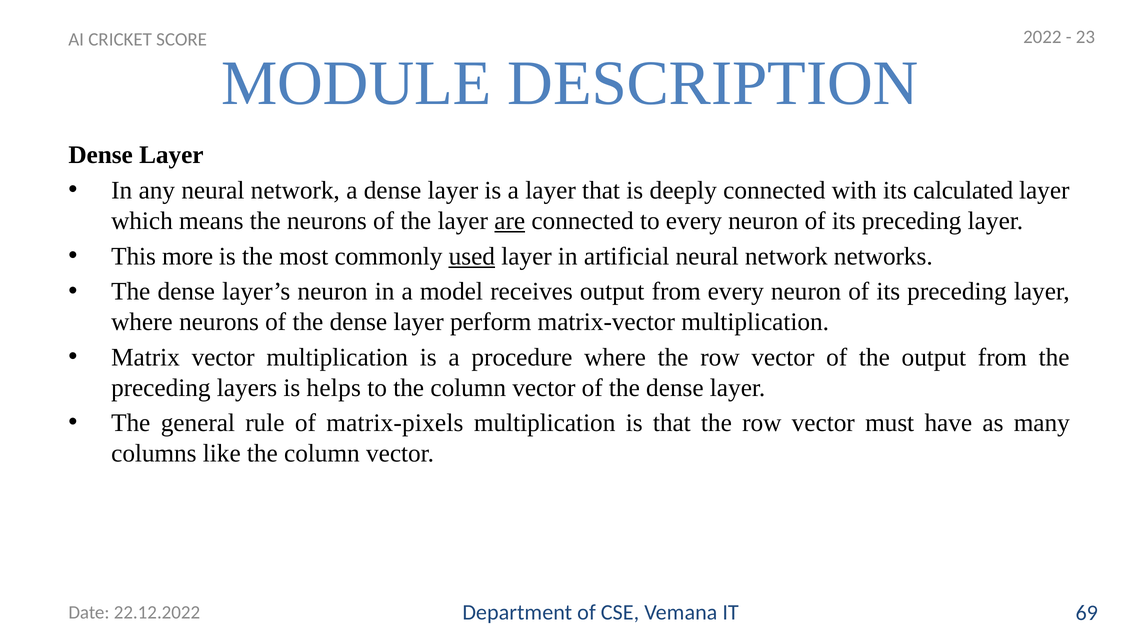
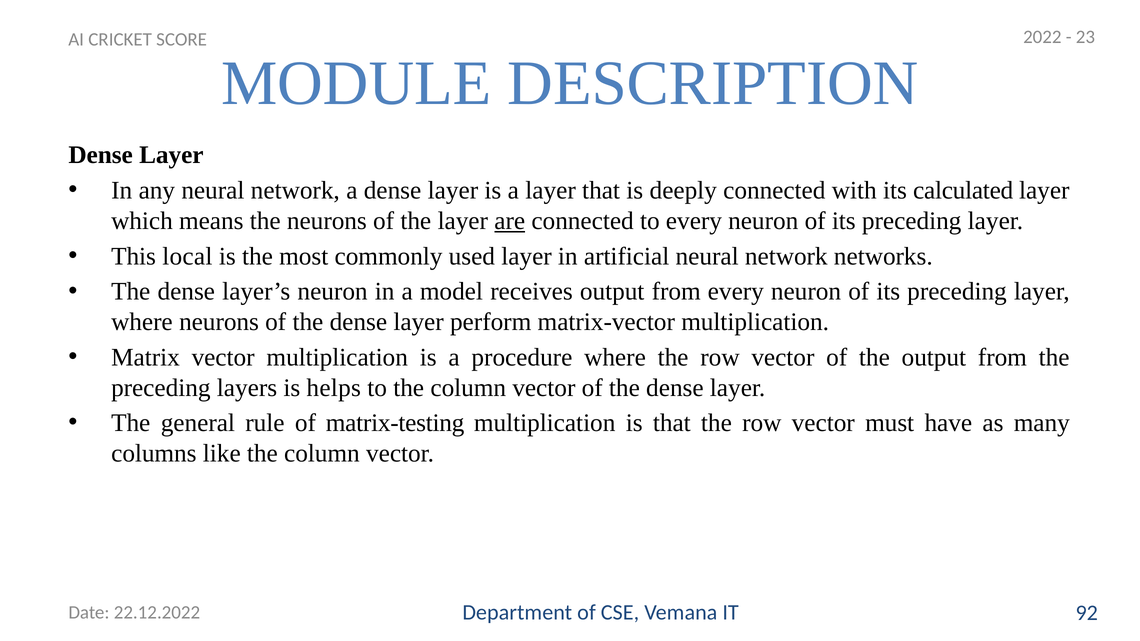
more: more -> local (187, 256)
used underline: present -> none (472, 256)
matrix-pixels: matrix-pixels -> matrix-testing (395, 423)
69: 69 -> 92 (1087, 613)
